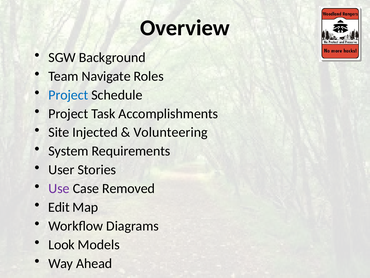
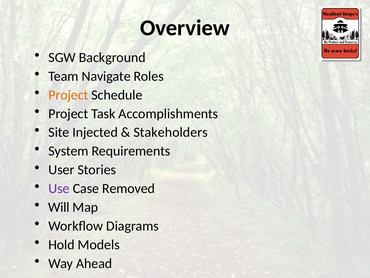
Project colour: blue -> orange (68, 95)
Volunteering: Volunteering -> Stakeholders (171, 132)
Edit: Edit -> Will (59, 207)
Look: Look -> Hold (62, 244)
